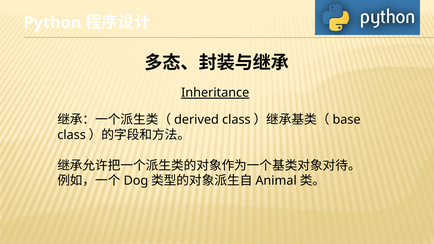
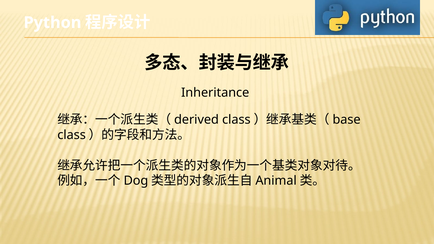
Inheritance underline: present -> none (215, 93)
